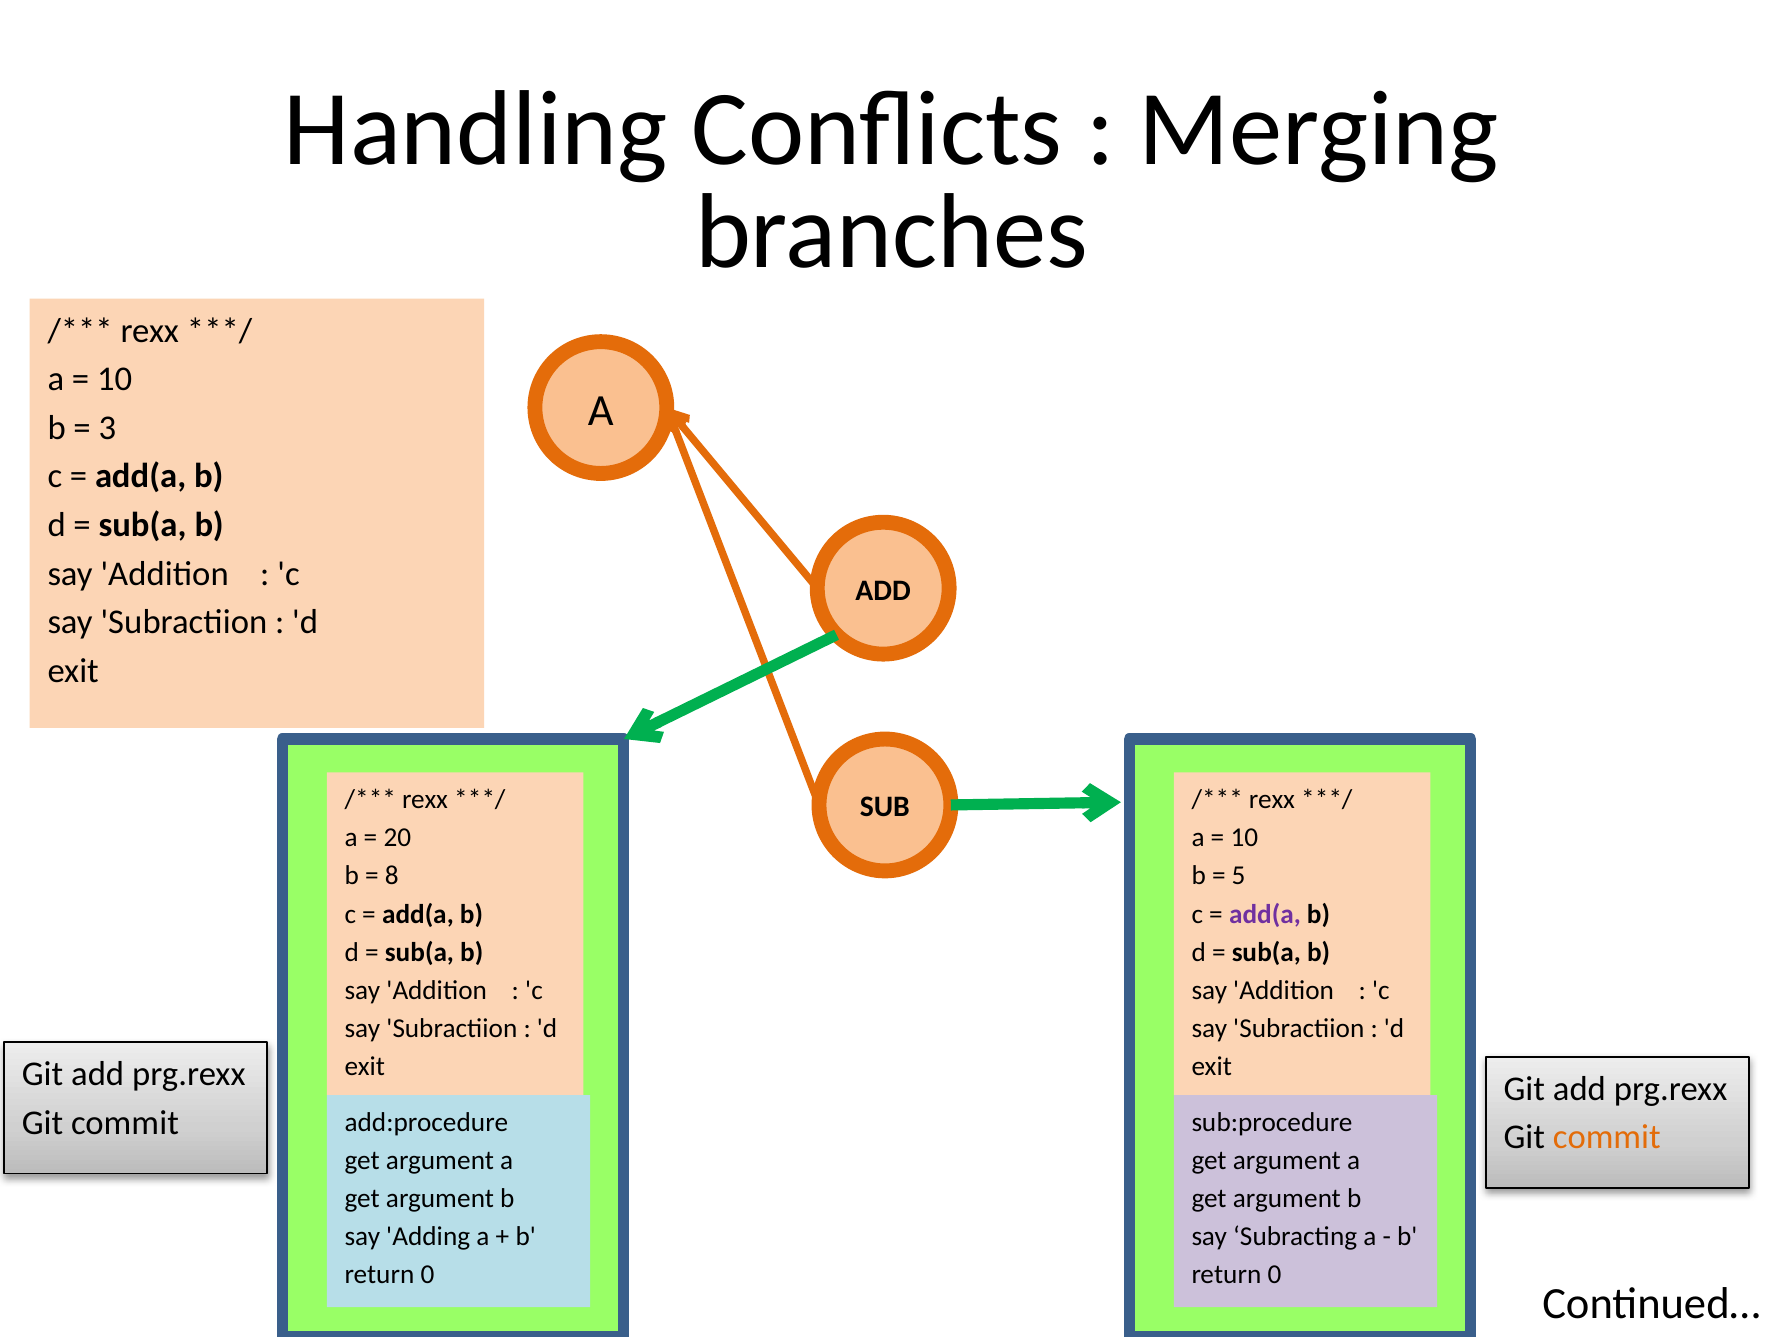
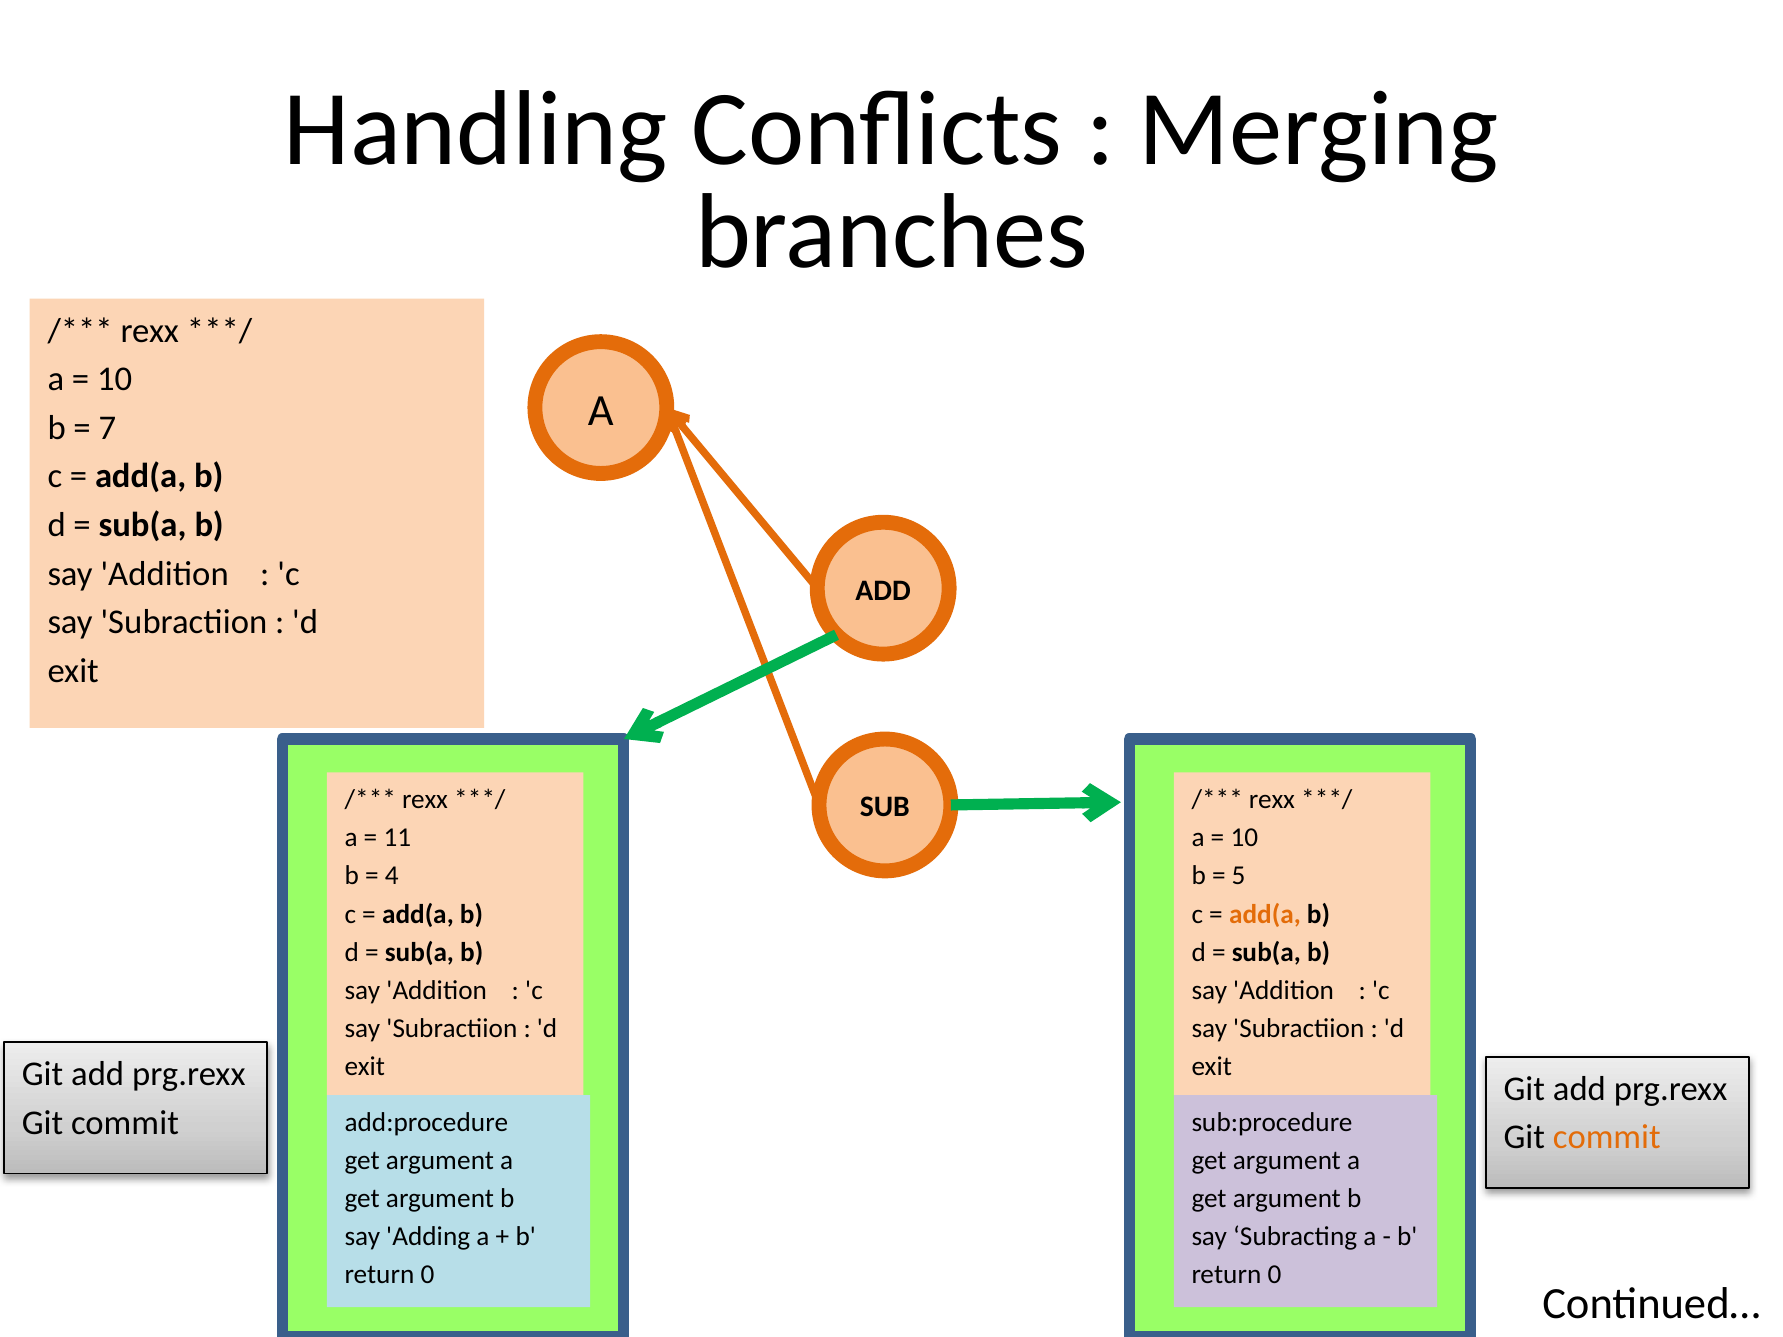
3: 3 -> 7 (107, 428)
20: 20 -> 11 (397, 838)
8: 8 -> 4 (392, 876)
add(a colour: purple -> orange (1265, 914)
